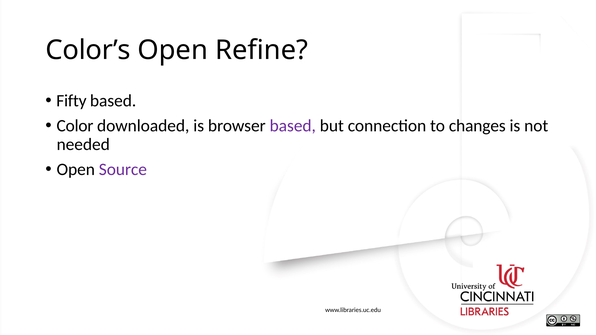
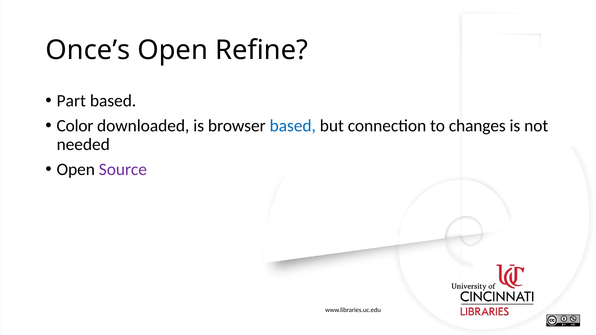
Color’s: Color’s -> Once’s (88, 50)
Fifty: Fifty -> Part (71, 101)
based colour: purple -> blue (293, 126)
